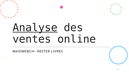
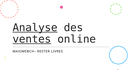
ventes underline: none -> present (32, 39)
